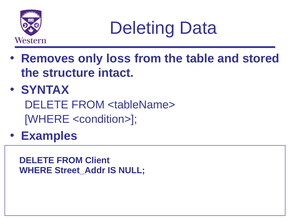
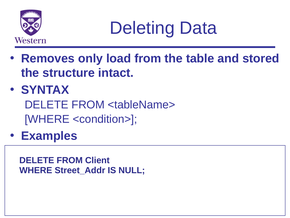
loss: loss -> load (119, 58)
